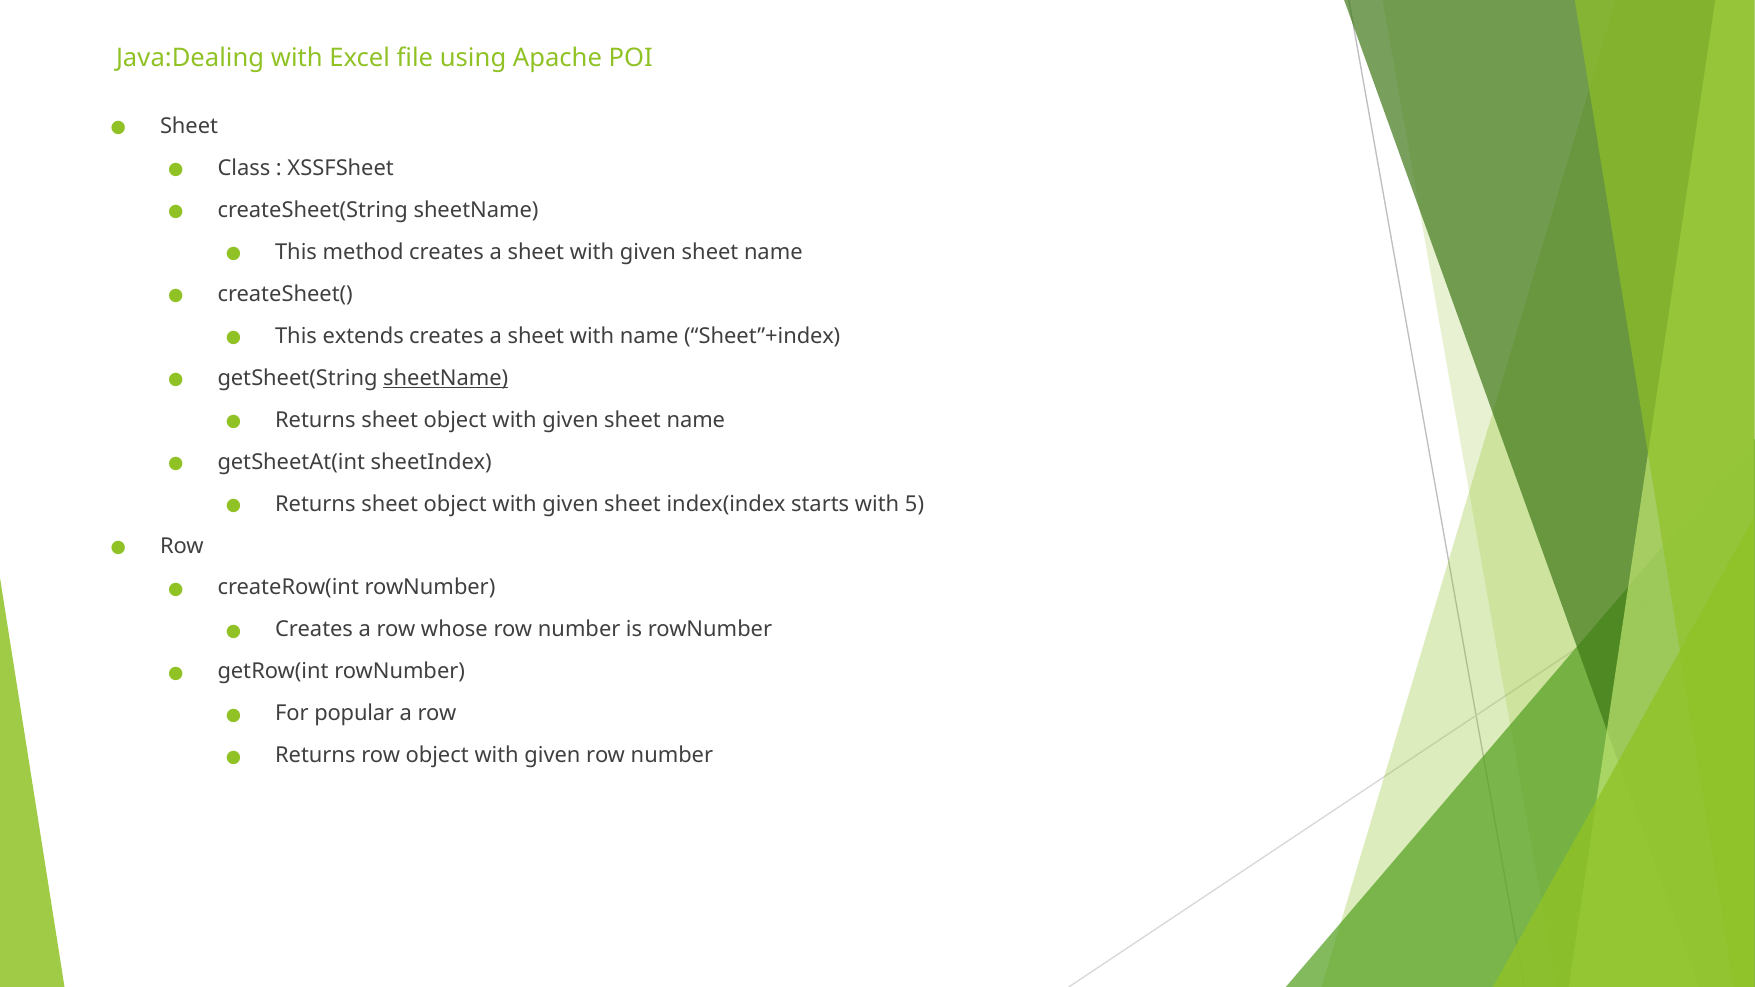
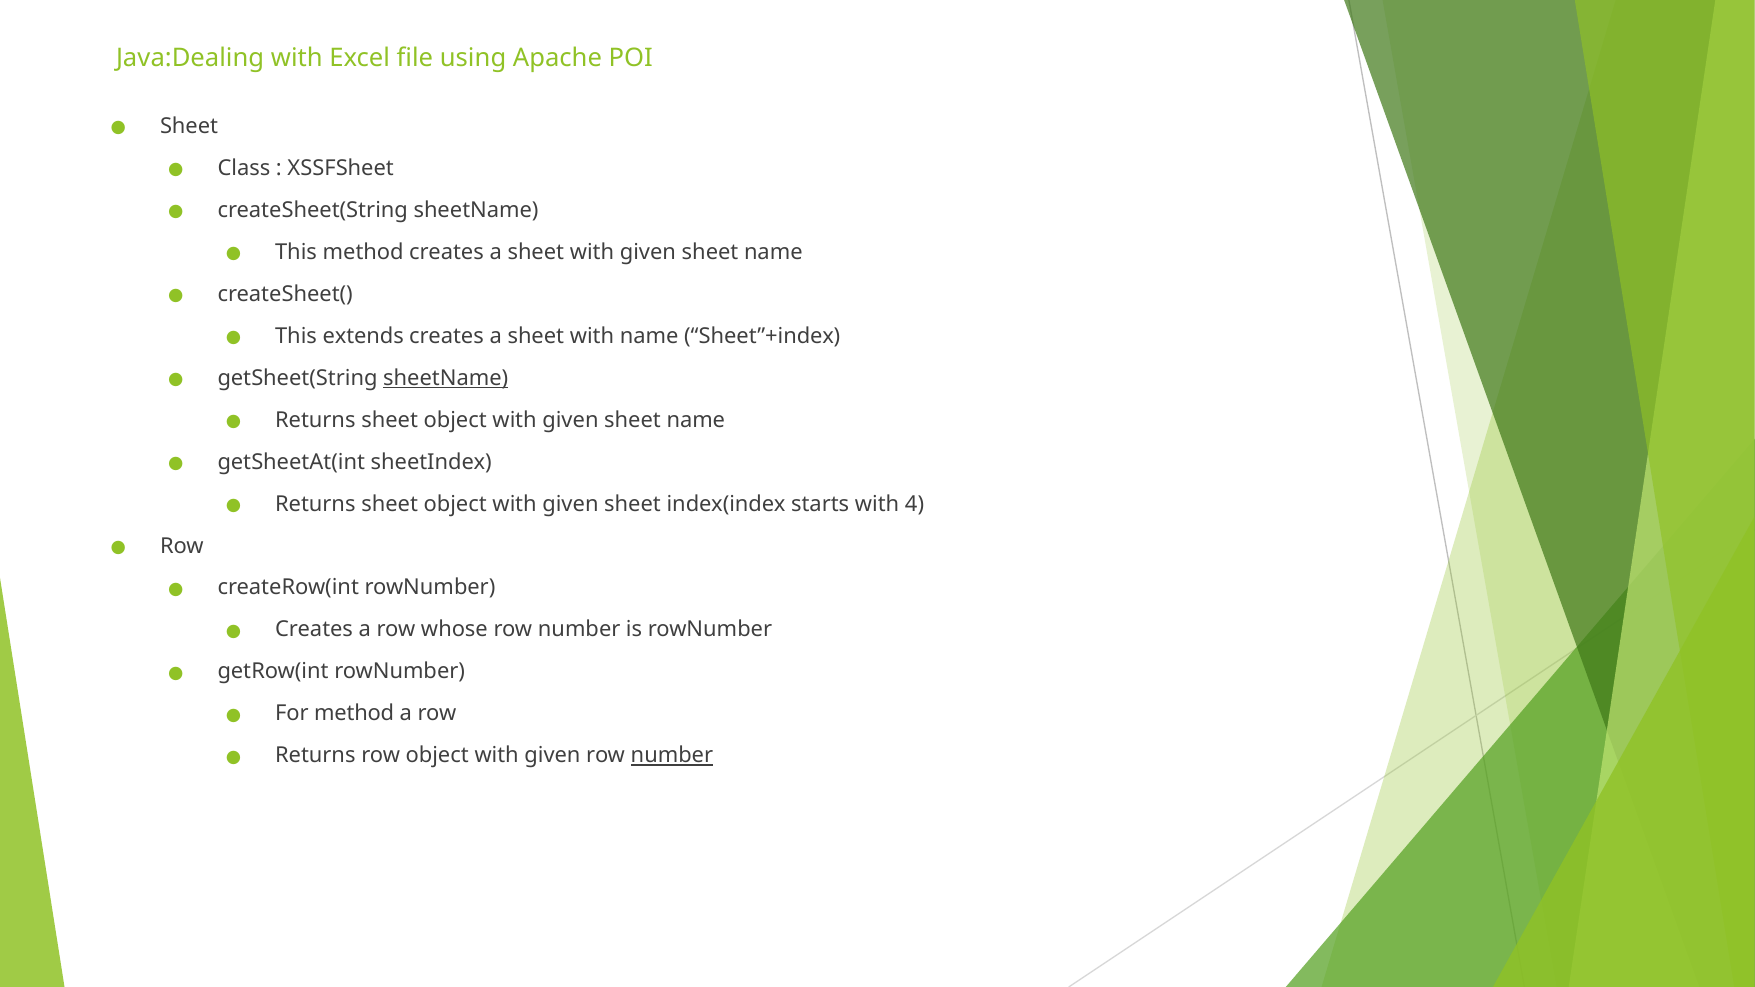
5: 5 -> 4 (915, 504)
For popular: popular -> method (354, 714)
number underline: none -> present (672, 756)
